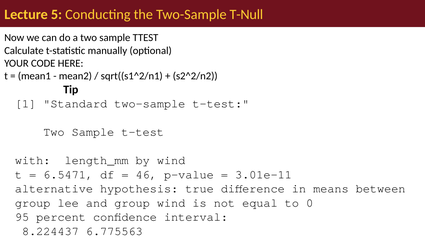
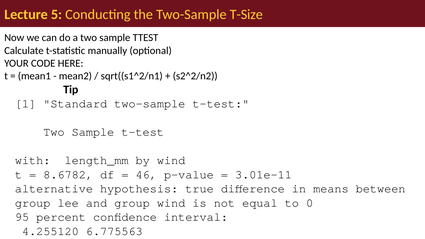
T-Null: T-Null -> T-Size (246, 15)
6.5471: 6.5471 -> 8.6782 (68, 175)
8.224437: 8.224437 -> 4.255120 (50, 231)
